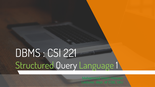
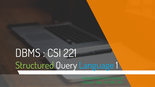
Language colour: light green -> light blue (96, 66)
